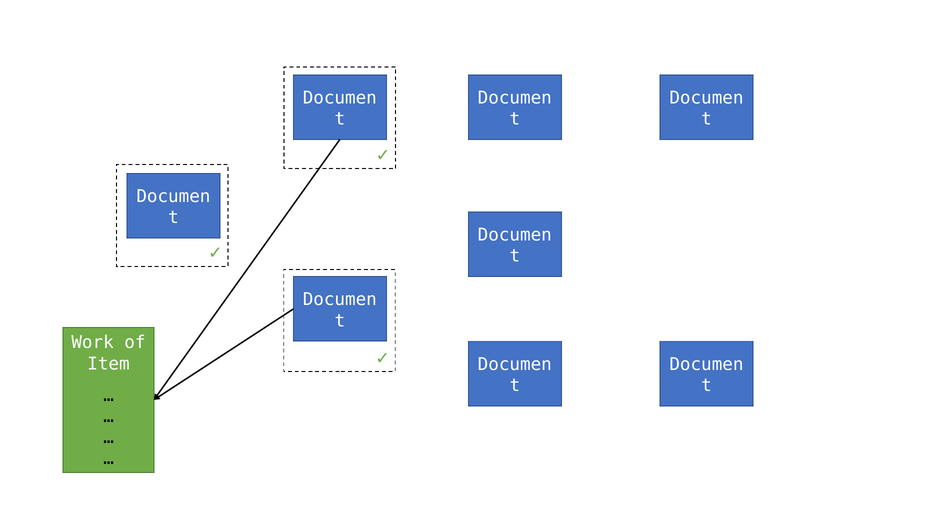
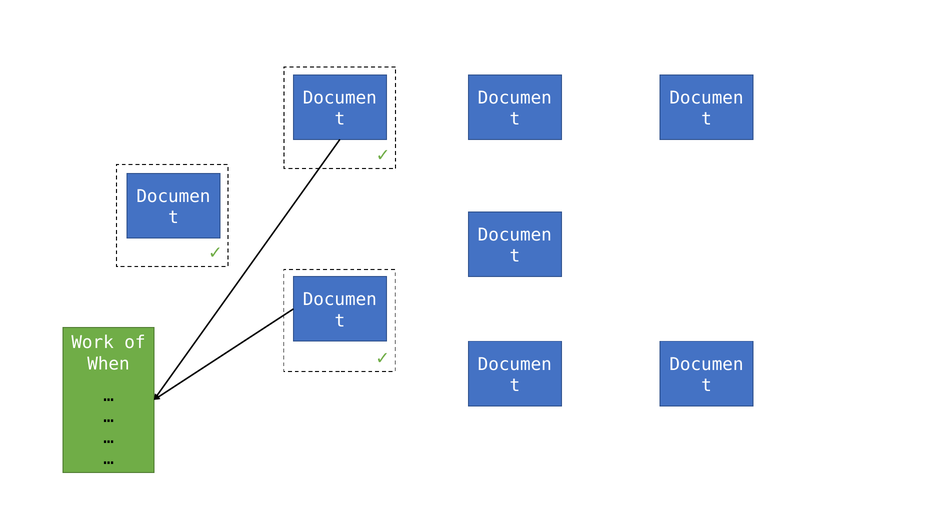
Item: Item -> When (108, 364)
